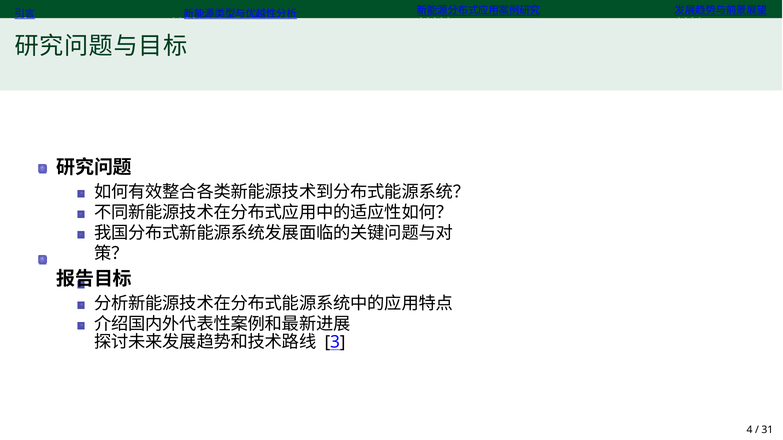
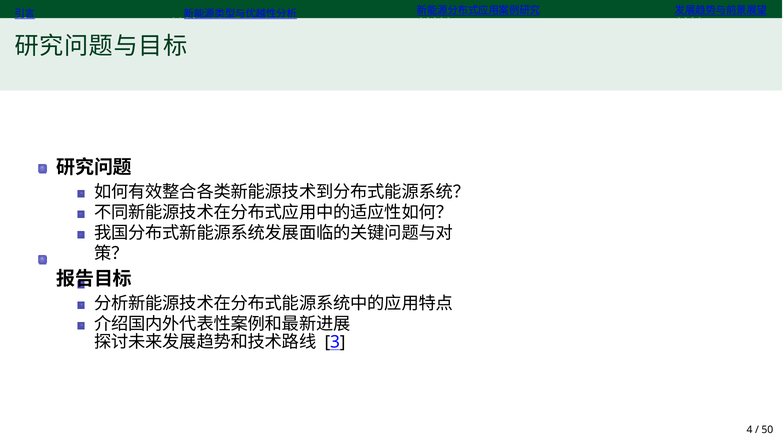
31: 31 -> 50 (767, 431)
